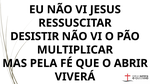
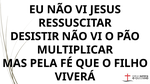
ABRIR: ABRIR -> FILHO (131, 64)
